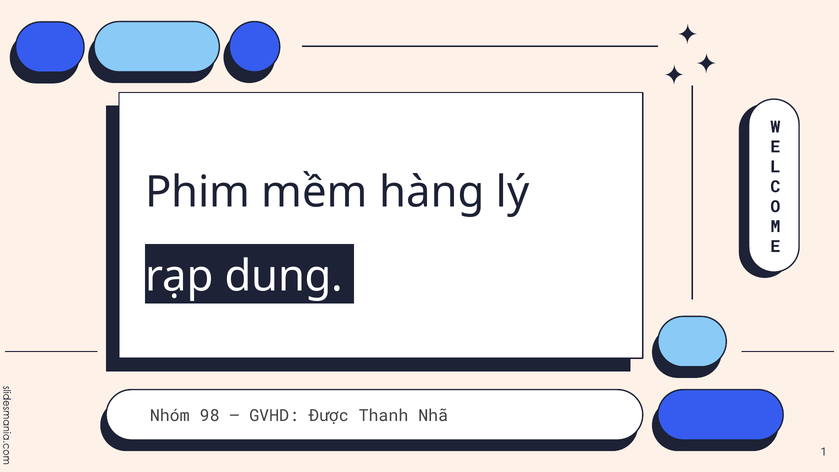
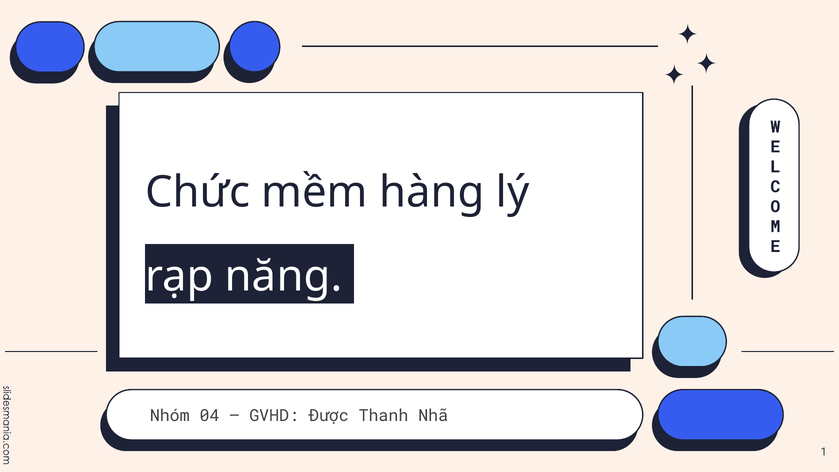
Phim: Phim -> Chức (198, 192)
dung: dung -> năng (284, 276)
98: 98 -> 04 (210, 416)
